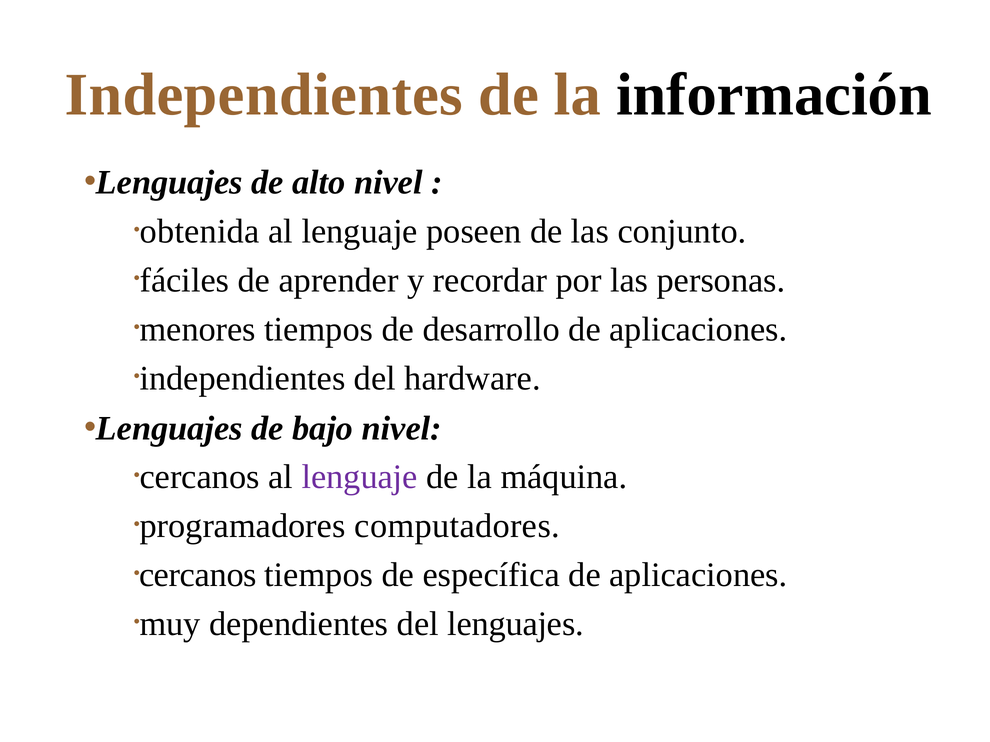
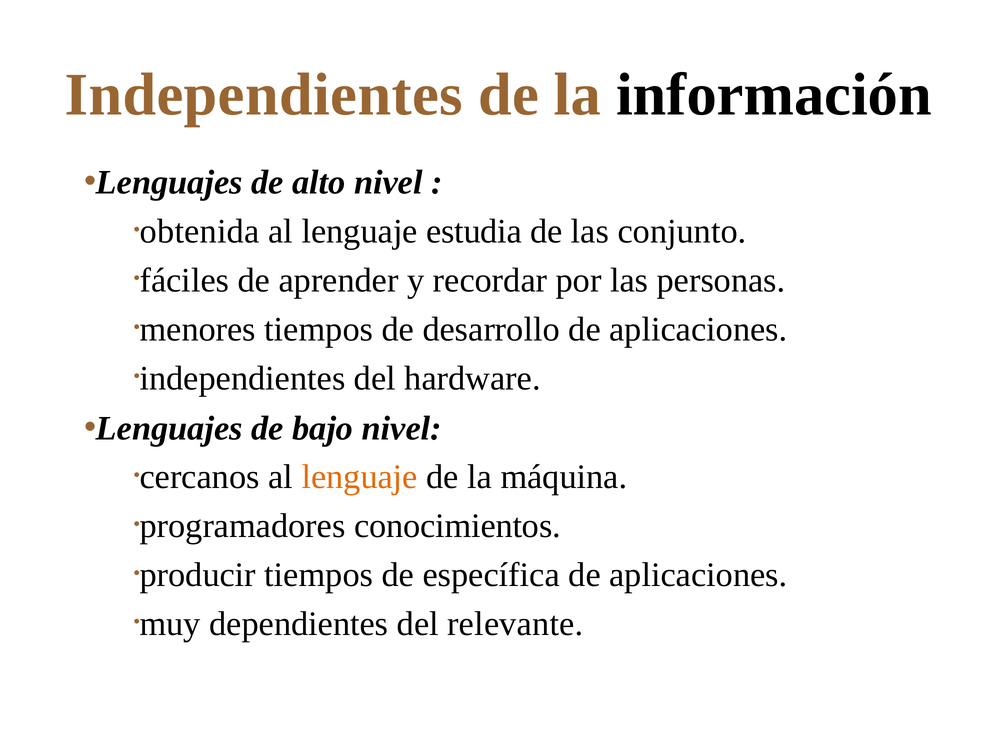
poseen: poseen -> estudia (474, 232)
lenguaje colour: purple -> orange (360, 477)
computadores: computadores -> conocimientos (457, 526)
cercanos: cercanos -> producir (198, 575)
del lenguajes: lenguajes -> relevante (515, 624)
